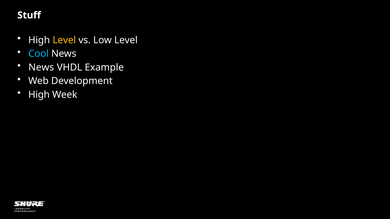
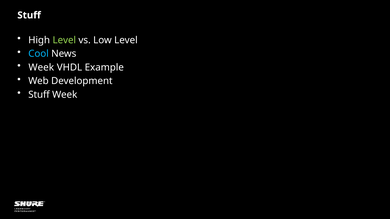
Level colour: yellow -> light green (64, 40)
News: News -> Week (41, 67)
High: High -> Stuff (39, 95)
